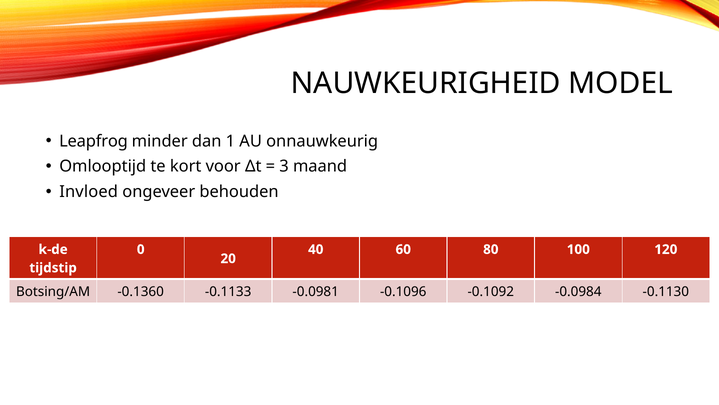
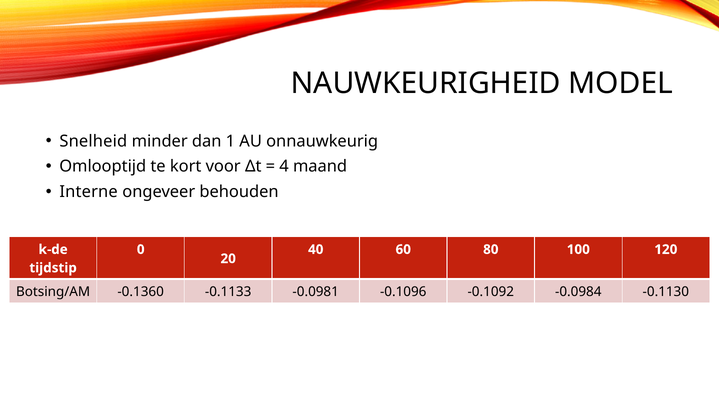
Leapfrog: Leapfrog -> Snelheid (93, 141)
3: 3 -> 4 (284, 166)
Invloed: Invloed -> Interne (89, 191)
